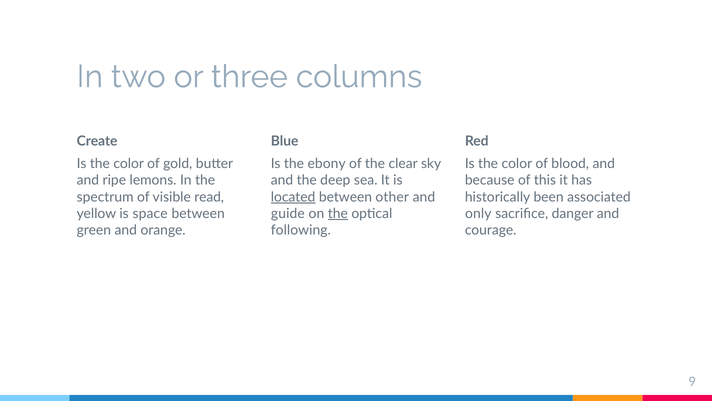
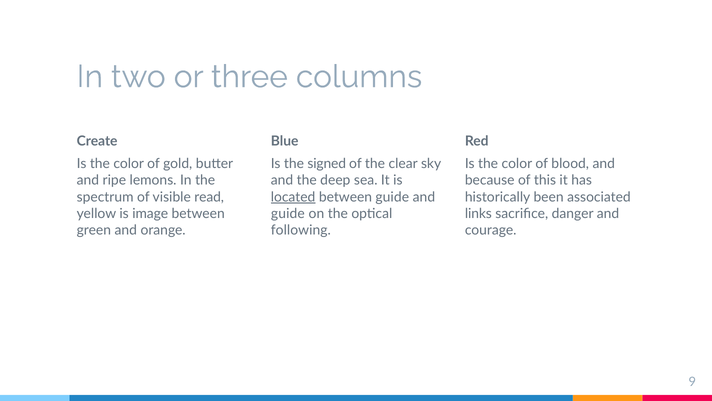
ebony: ebony -> signed (327, 164)
between other: other -> guide (392, 197)
space: space -> image (150, 213)
the underline: present -> none (338, 213)
only: only -> links (478, 213)
